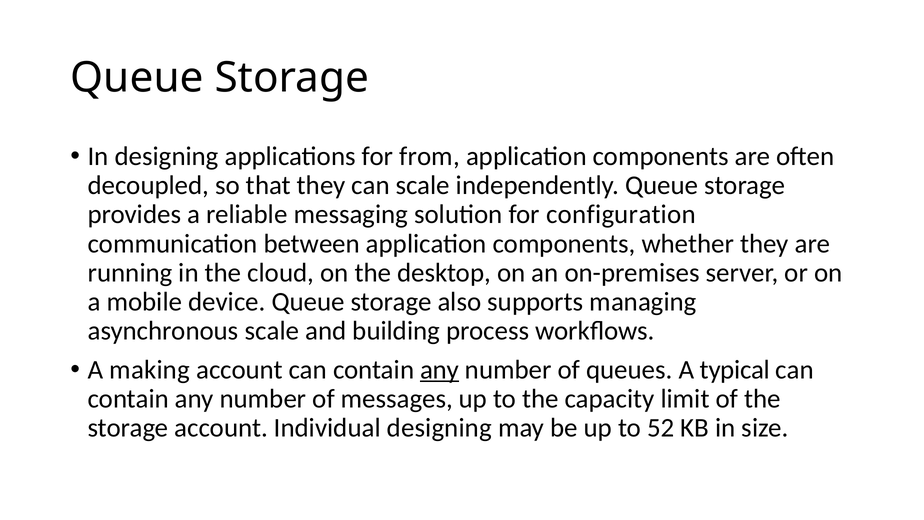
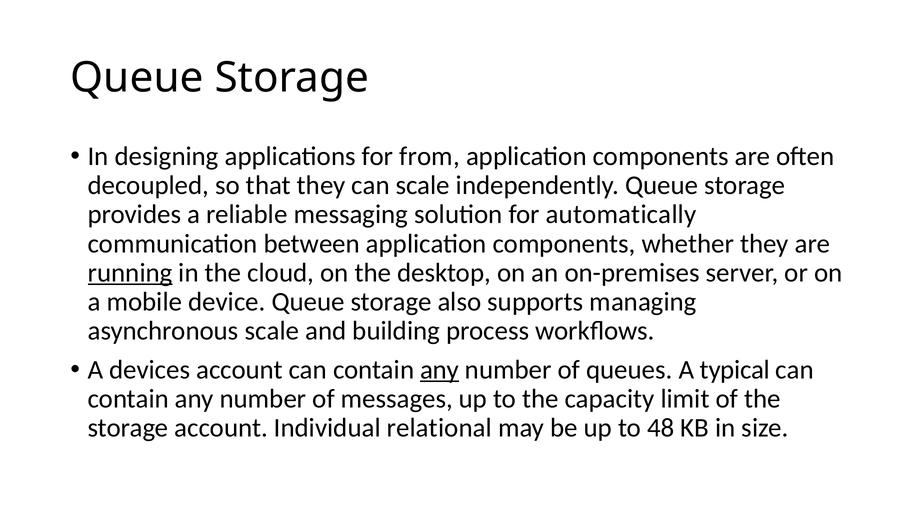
configuration: configuration -> automatically (621, 214)
running underline: none -> present (130, 273)
making: making -> devices (150, 370)
Individual designing: designing -> relational (439, 428)
52: 52 -> 48 (661, 428)
